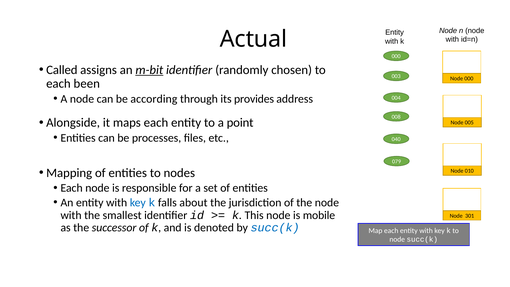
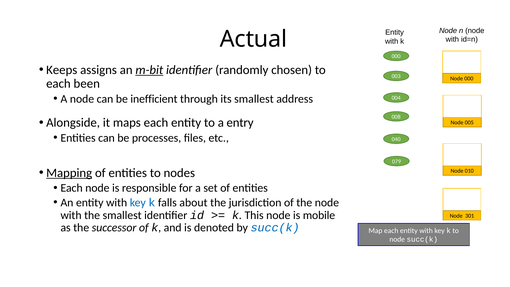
Called: Called -> Keeps (62, 70)
according: according -> inefficient (154, 99)
its provides: provides -> smallest (254, 99)
point: point -> entry (240, 123)
Mapping underline: none -> present (69, 173)
